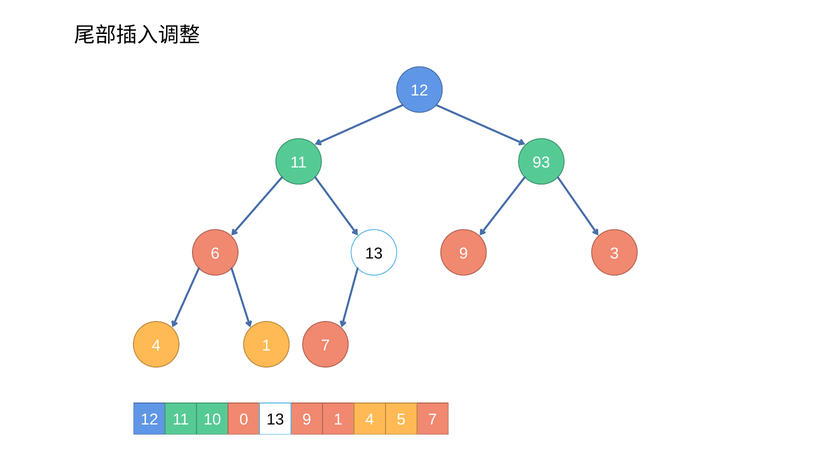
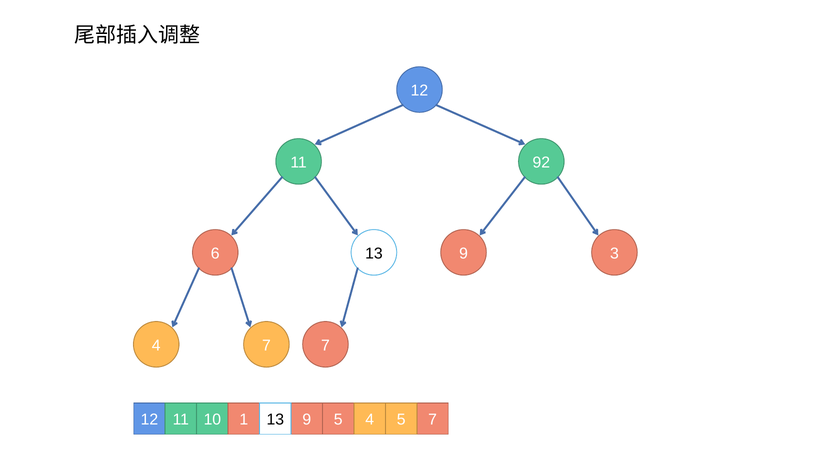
93: 93 -> 92 (541, 162)
4 1: 1 -> 7 (266, 345)
0: 0 -> 1 (244, 420)
9 1: 1 -> 5 (338, 420)
